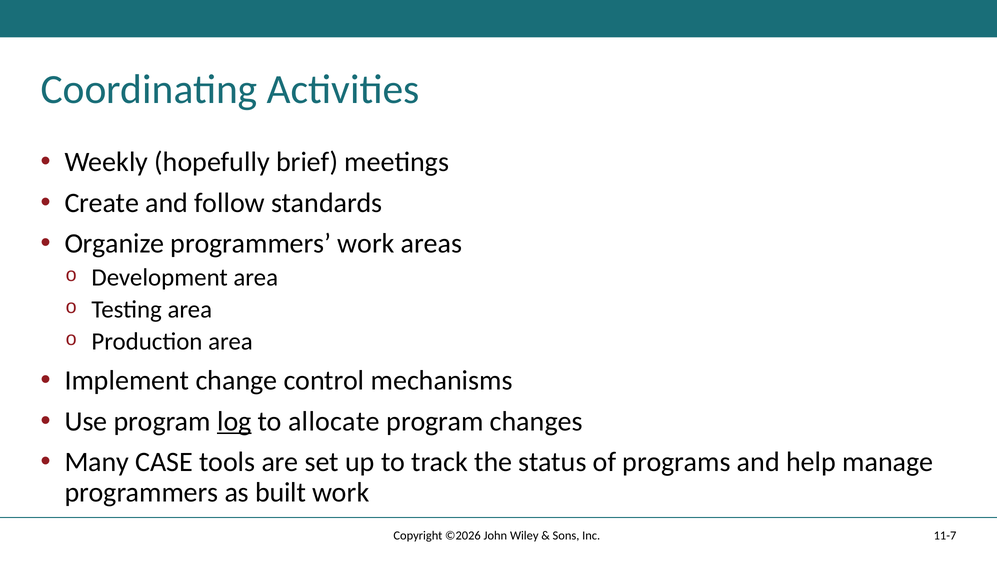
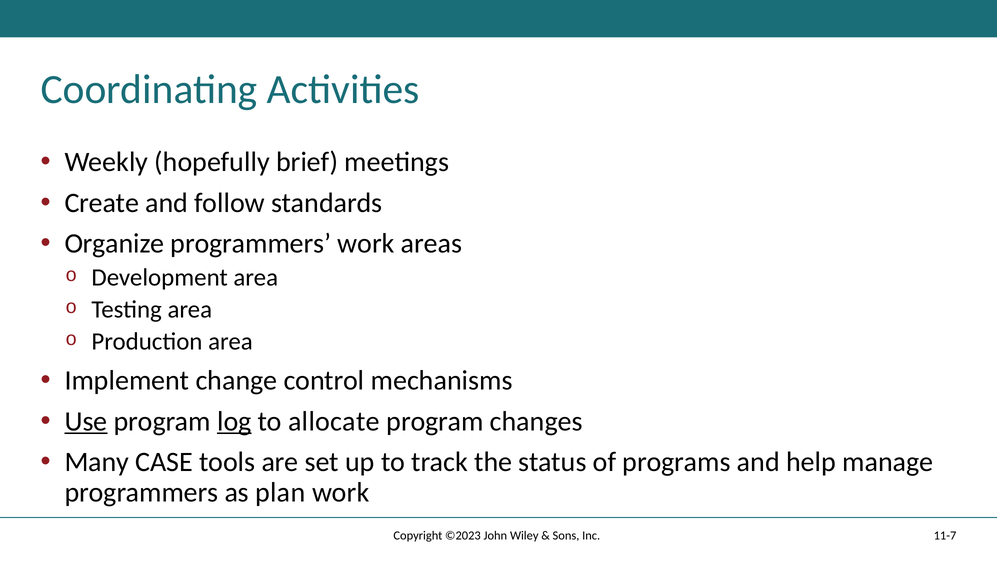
Use underline: none -> present (86, 421)
built: built -> plan (280, 492)
©2026: ©2026 -> ©2023 (463, 535)
